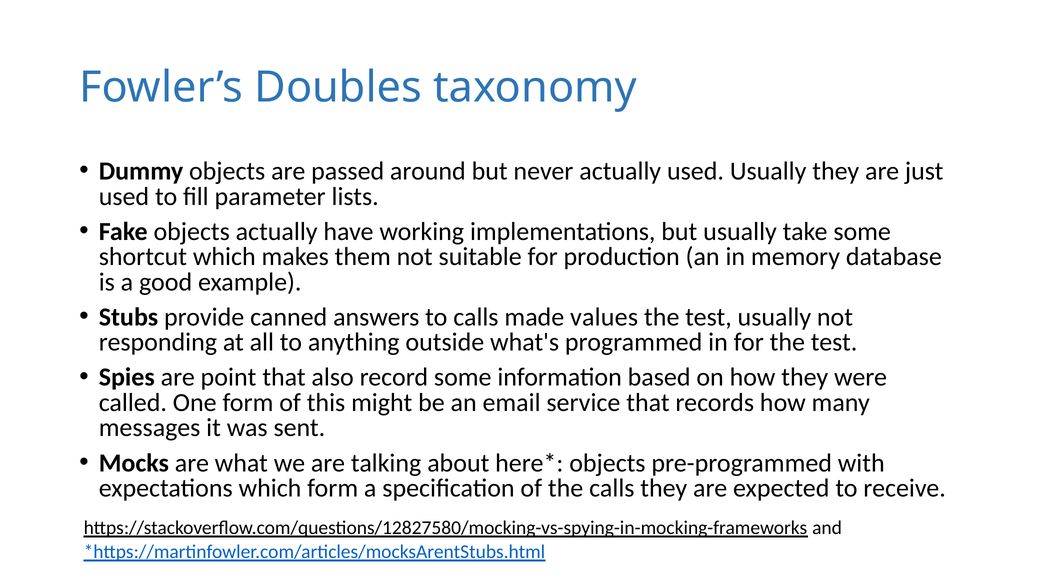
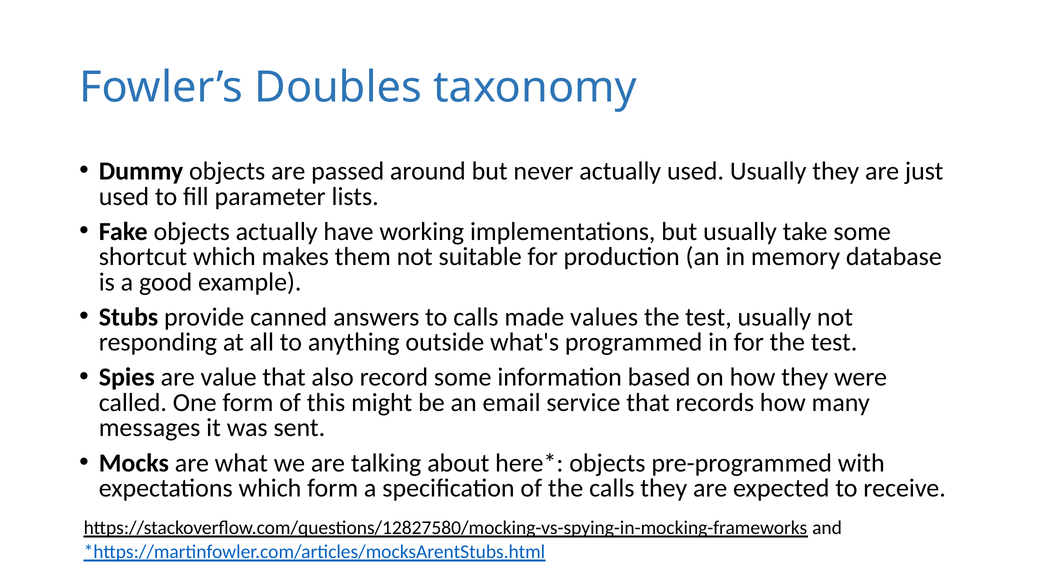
point: point -> value (229, 377)
